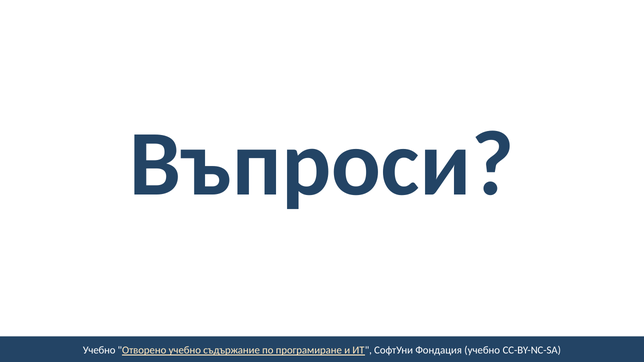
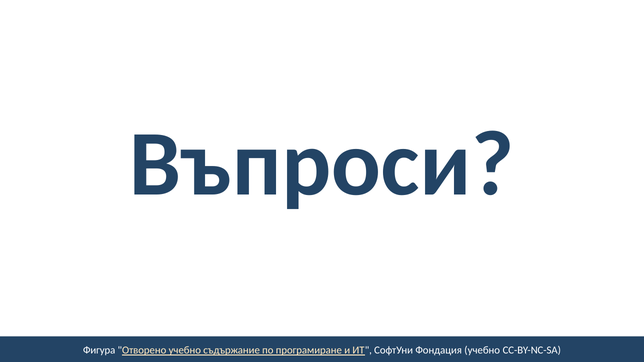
Учебно: Учебно -> Фигура (99, 351)
